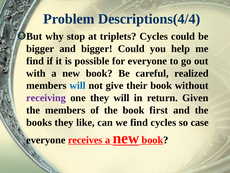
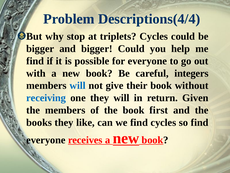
realized: realized -> integers (191, 73)
receiving colour: purple -> blue (46, 98)
so case: case -> find (200, 122)
